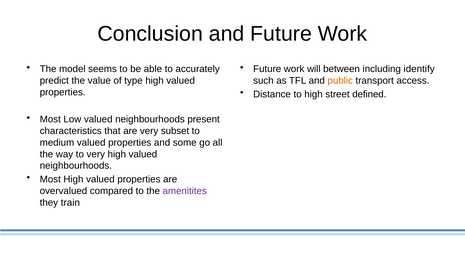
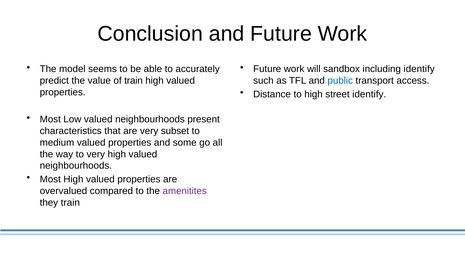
between: between -> sandbox (342, 69)
of type: type -> train (134, 81)
public colour: orange -> blue (340, 81)
street defined: defined -> identify (369, 94)
